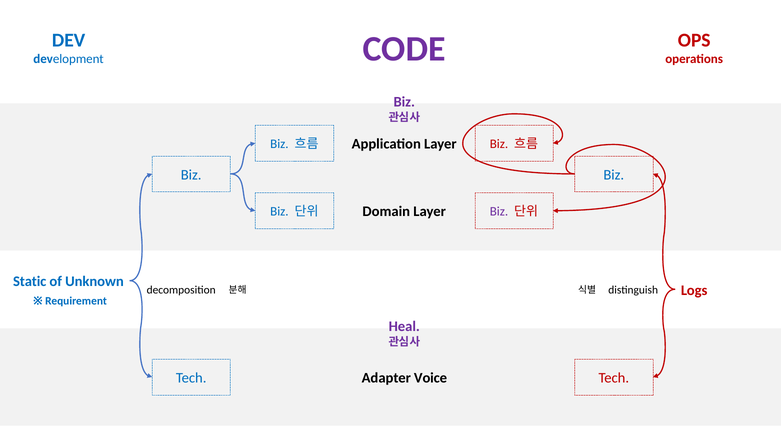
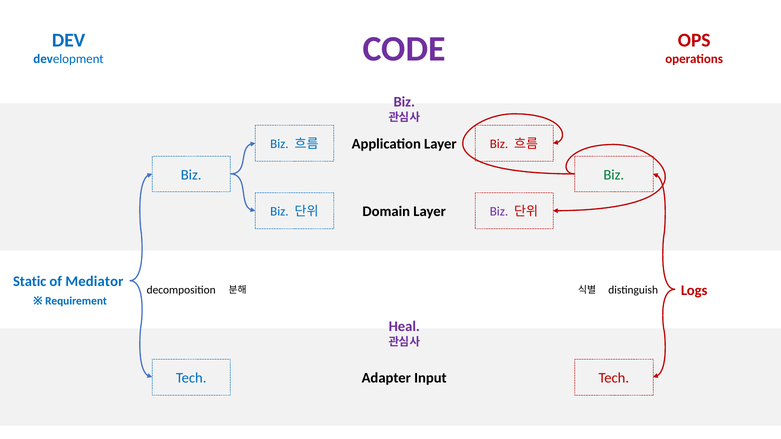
Biz colour: blue -> green (614, 175)
Unknown: Unknown -> Mediator (94, 282)
Voice: Voice -> Input (430, 378)
